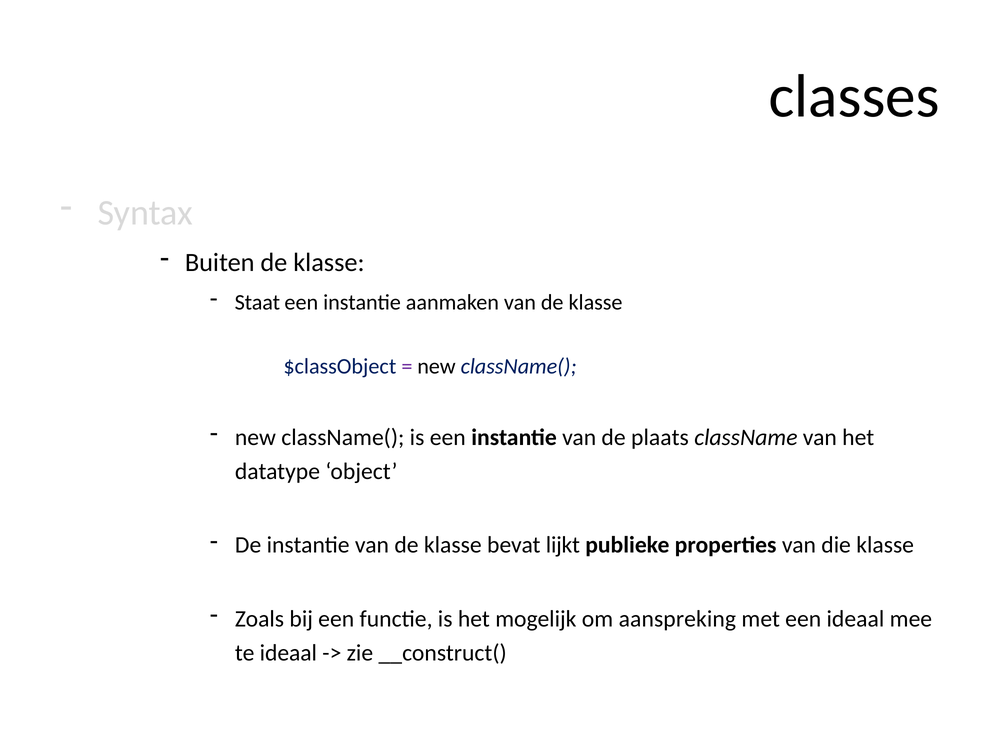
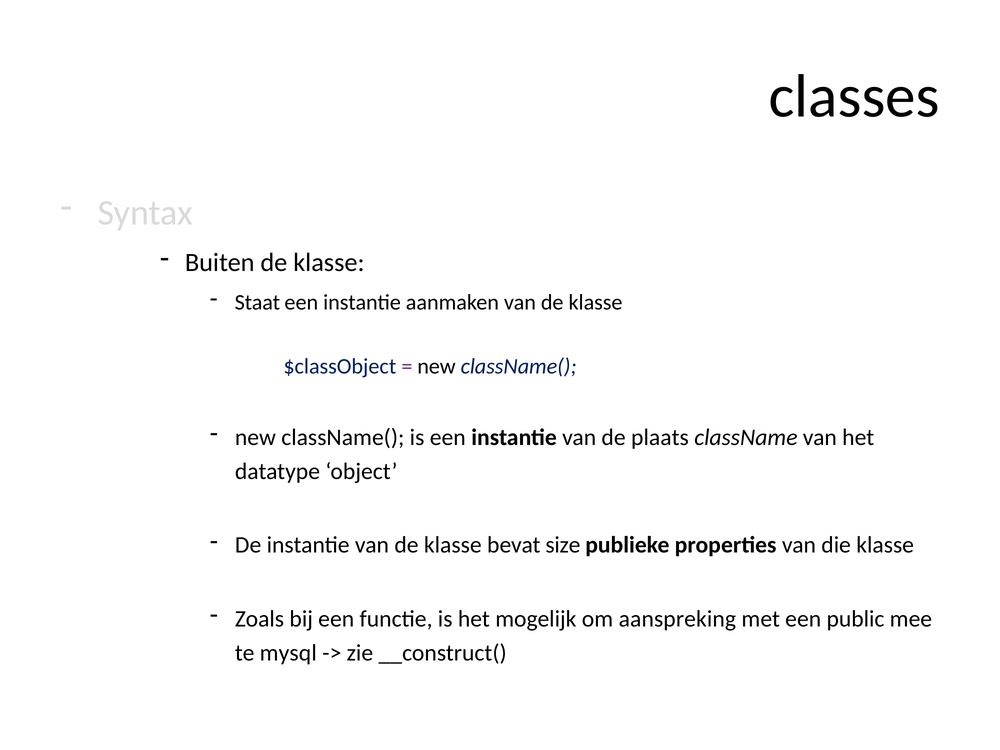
lijkt: lijkt -> size (563, 545)
een ideaal: ideaal -> public (855, 619)
te ideaal: ideaal -> mysql (288, 653)
